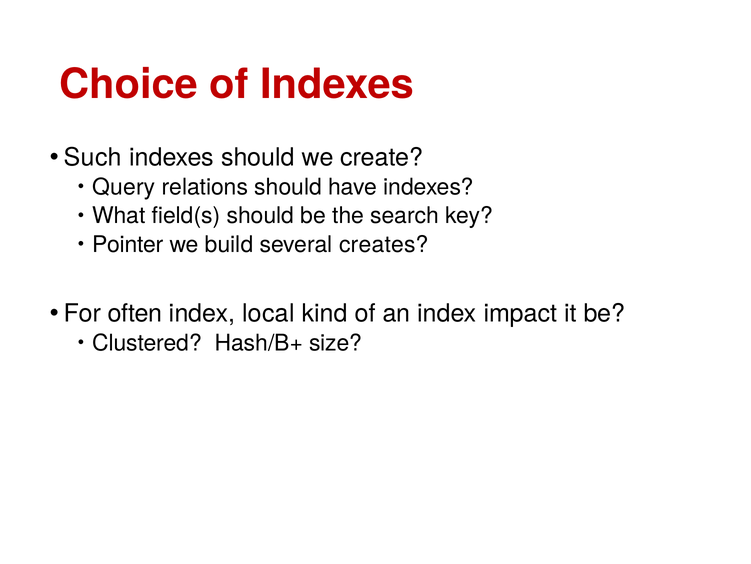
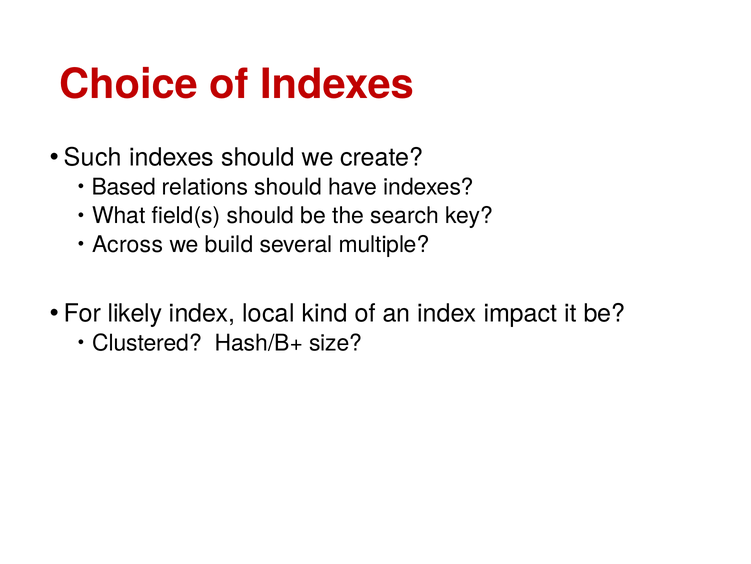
Query: Query -> Based (124, 187)
Pointer: Pointer -> Across (128, 244)
creates: creates -> multiple (384, 244)
often: often -> likely (135, 313)
